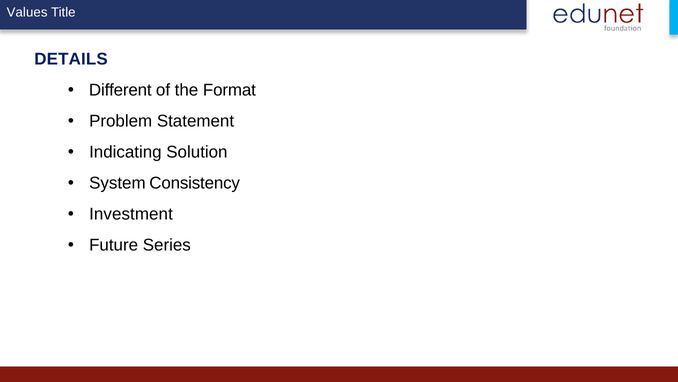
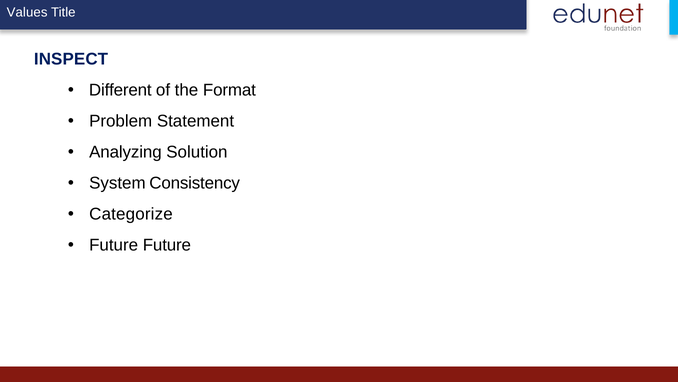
DETAILS: DETAILS -> INSPECT (71, 59)
Indicating: Indicating -> Analyzing (125, 152)
Investment: Investment -> Categorize (131, 214)
Future Series: Series -> Future (167, 245)
